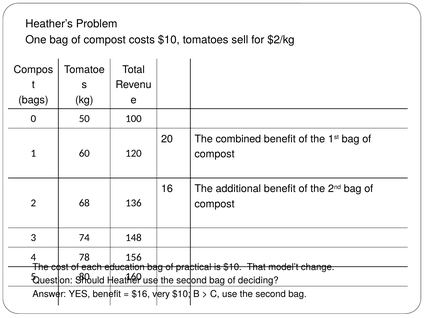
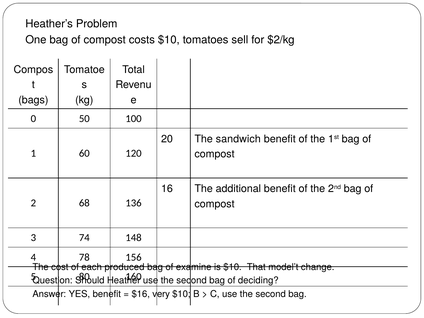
combined: combined -> sandwich (238, 139)
education: education -> produced (124, 267)
practical: practical -> examine (194, 267)
